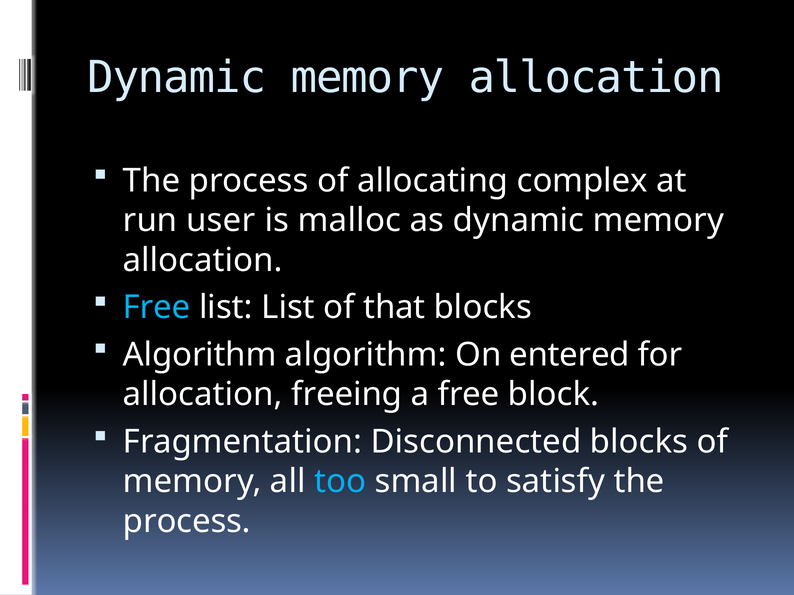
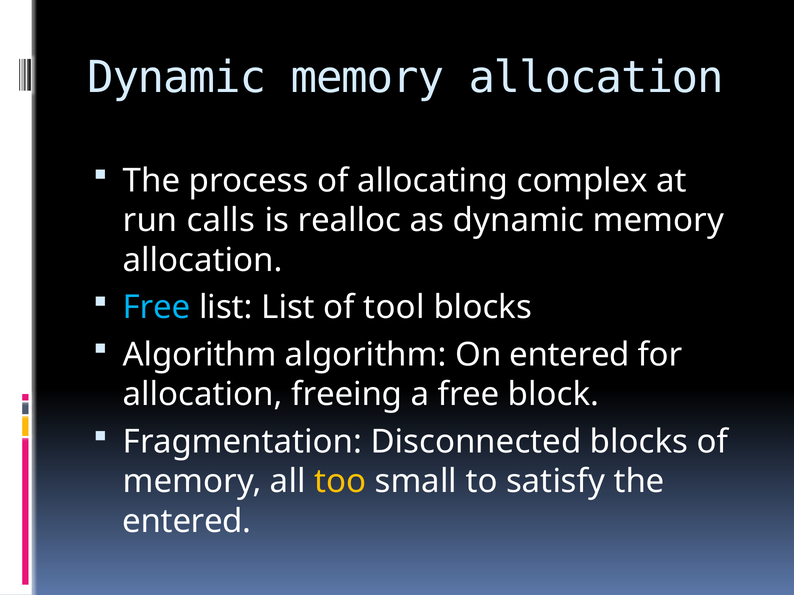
user: user -> calls (221, 221)
malloc: malloc -> realloc (349, 221)
that: that -> tool (394, 308)
too colour: light blue -> yellow (340, 482)
process: process -> entered (187, 522)
